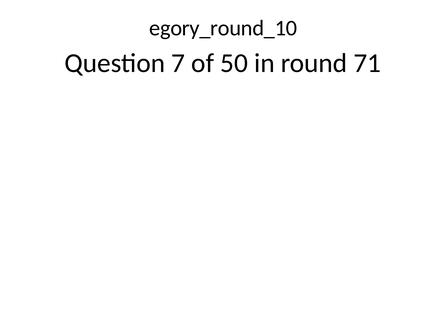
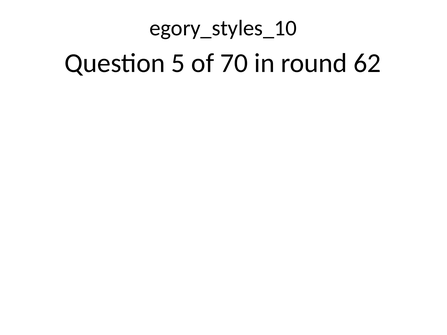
egory_round_10: egory_round_10 -> egory_styles_10 (223, 28)
7: 7 -> 5 (178, 63)
50: 50 -> 70 (234, 63)
71: 71 -> 62 (367, 63)
